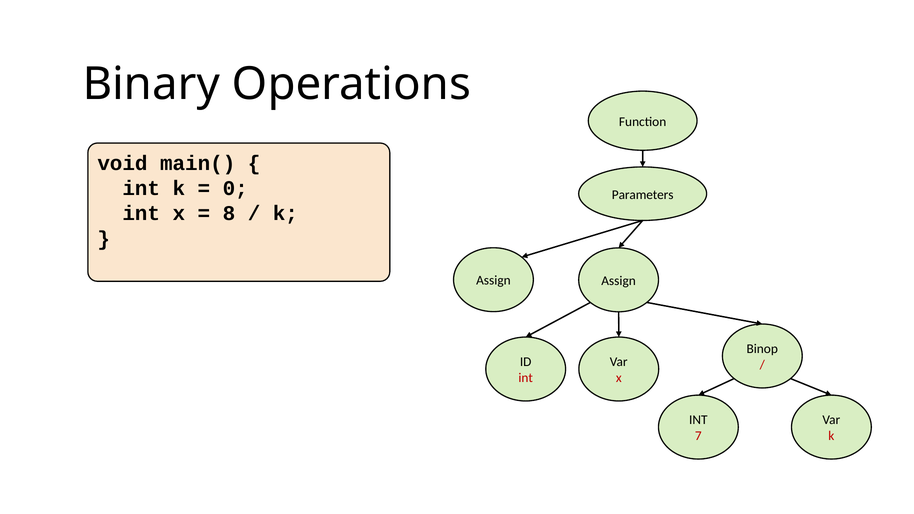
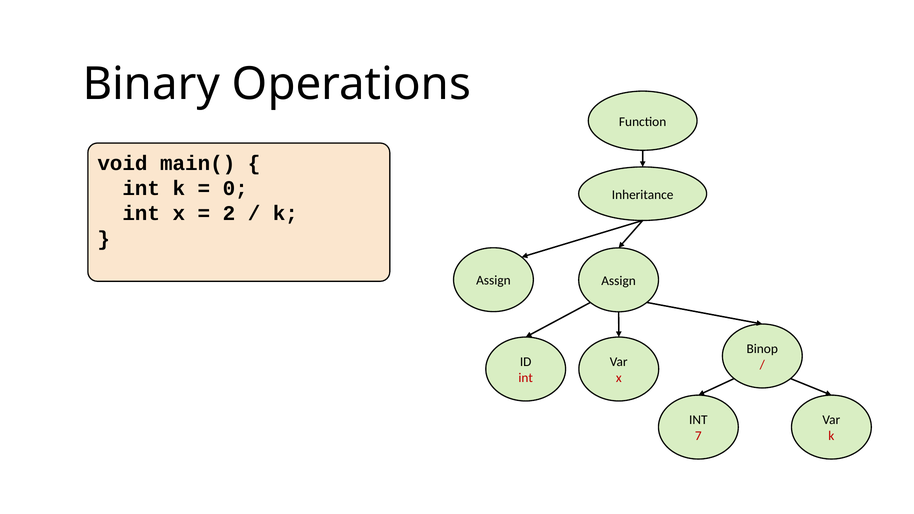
Parameters: Parameters -> Inheritance (643, 195)
8: 8 -> 2 (229, 214)
